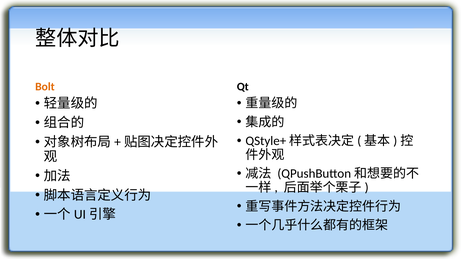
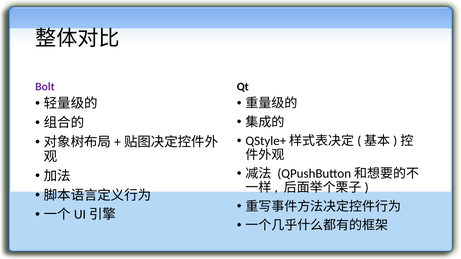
Bolt colour: orange -> purple (45, 87)
